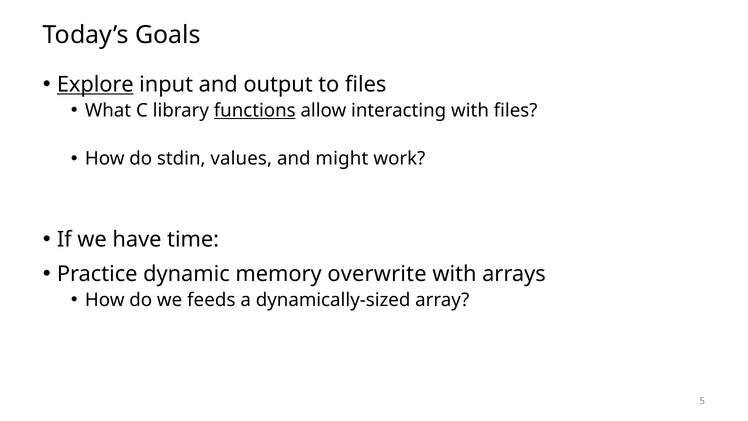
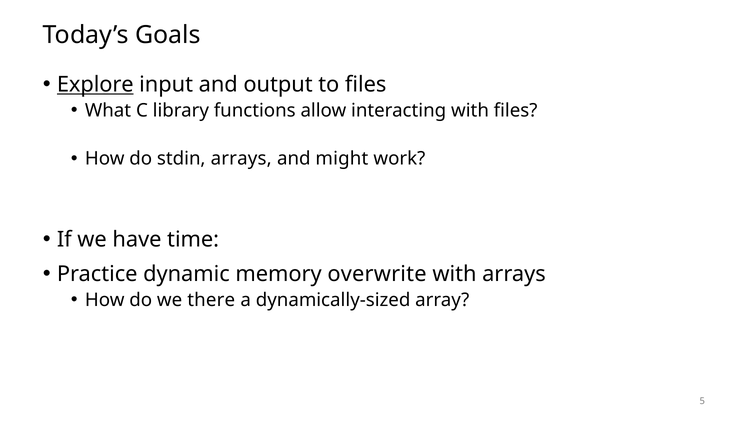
functions underline: present -> none (255, 110)
stdin values: values -> arrays (241, 159)
feeds: feeds -> there (211, 300)
